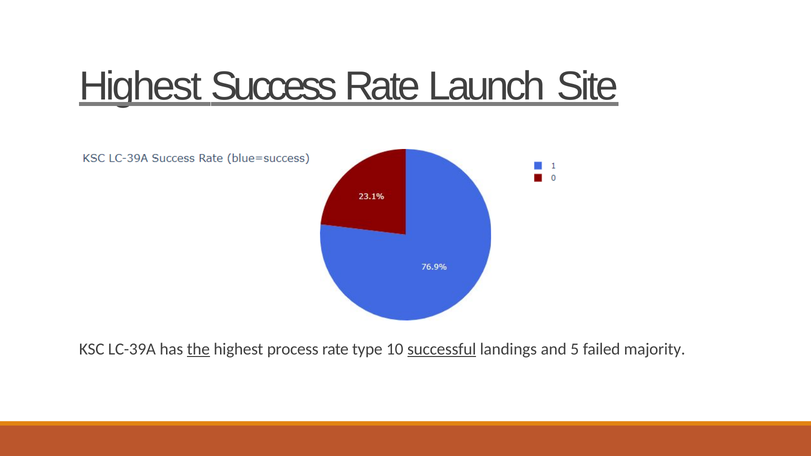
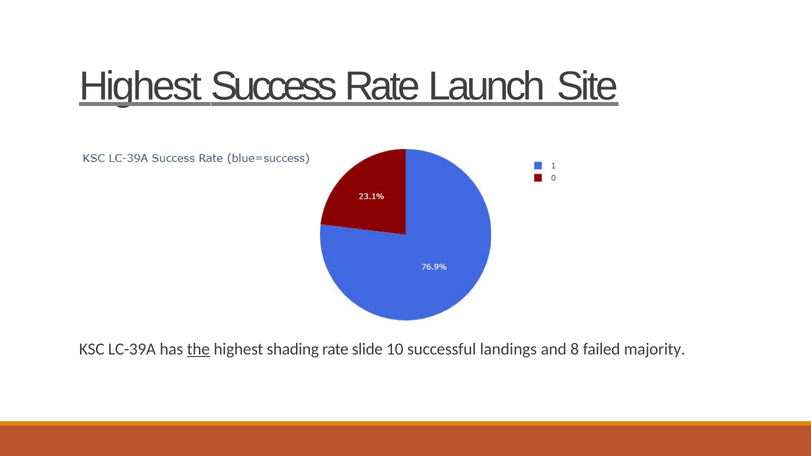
process: process -> shading (293, 349)
type: type -> slide (367, 349)
successful underline: present -> none (442, 349)
5: 5 -> 8 (575, 349)
